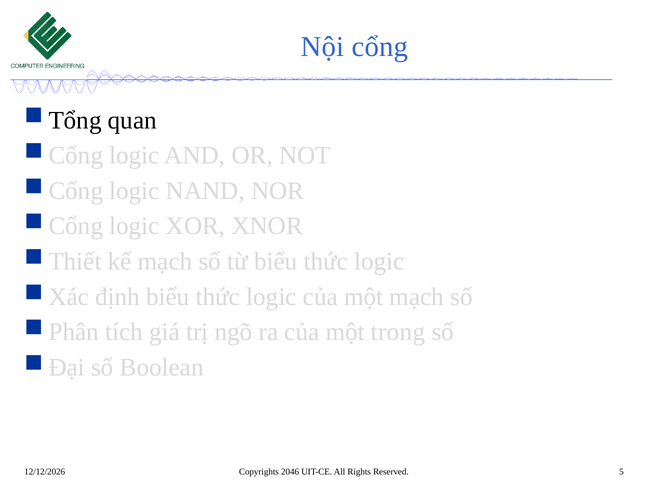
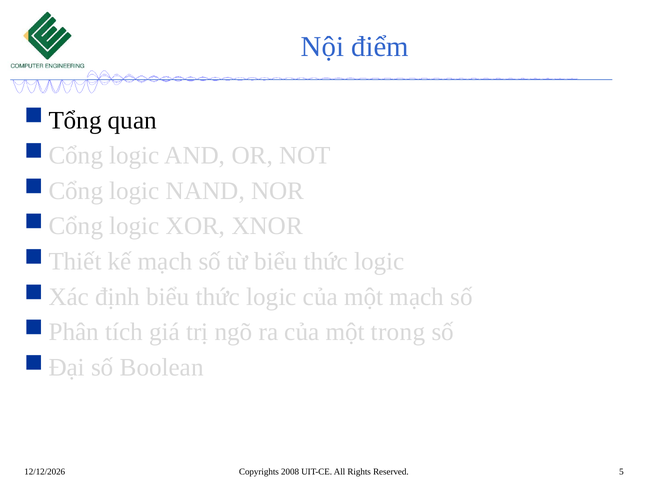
cổng: cổng -> điểm (380, 47)
2046: 2046 -> 2008 (290, 472)
